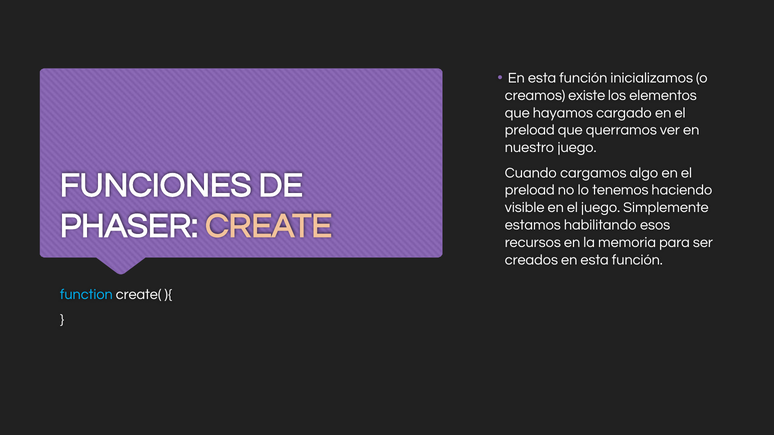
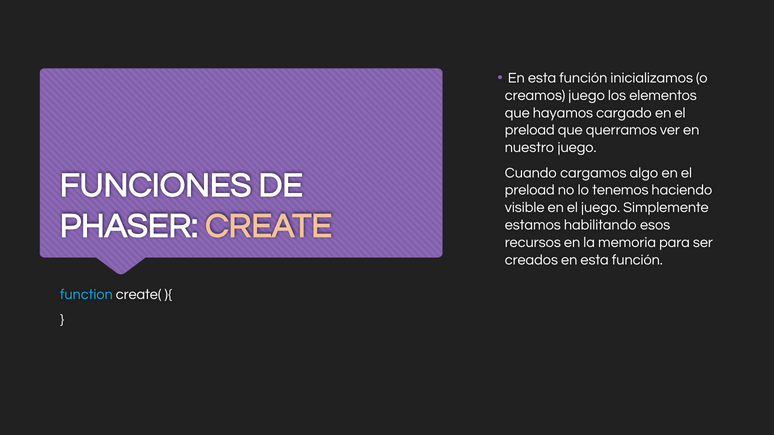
creamos existe: existe -> juego (587, 95)
